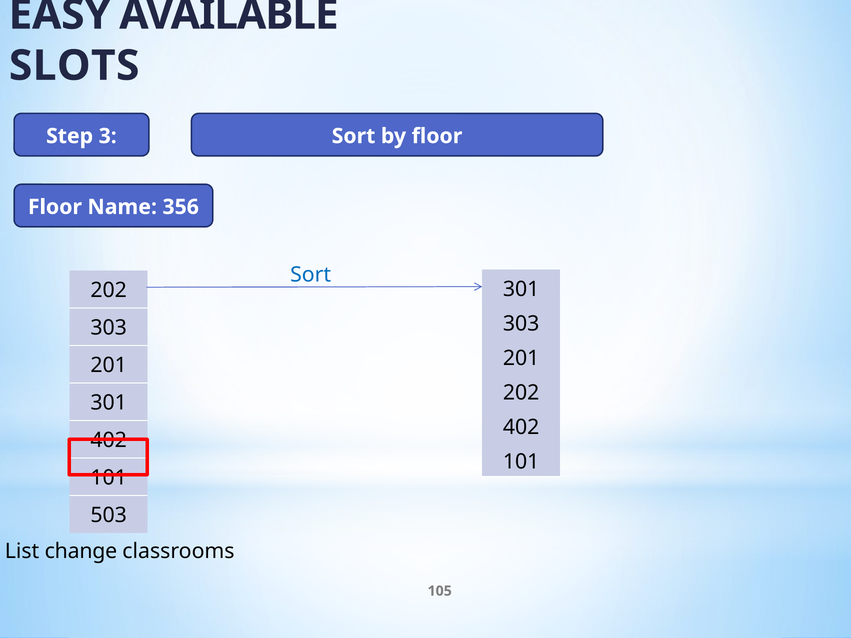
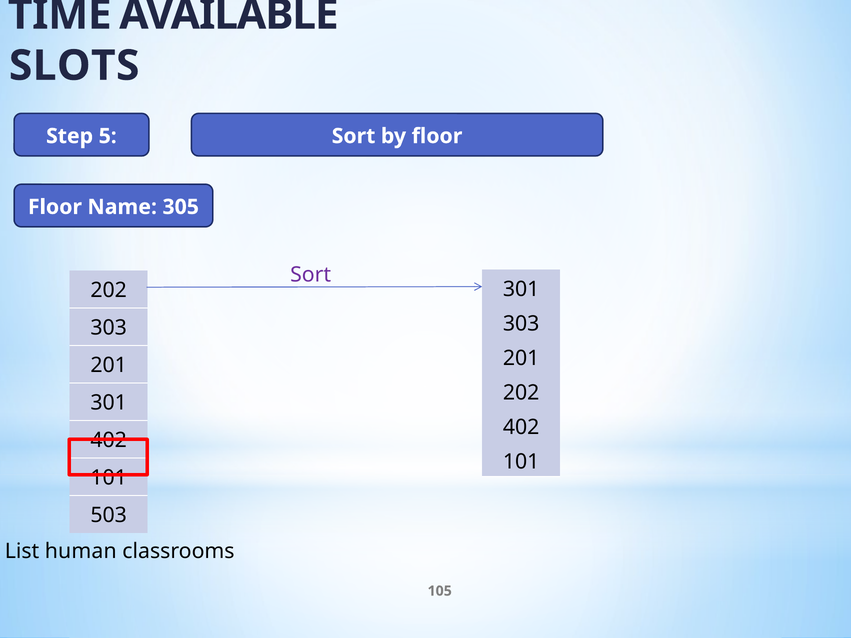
EASY: EASY -> TIME (60, 15)
3: 3 -> 5 (108, 136)
356: 356 -> 305 (181, 207)
Sort colour: blue -> purple (311, 275)
change: change -> human (81, 551)
